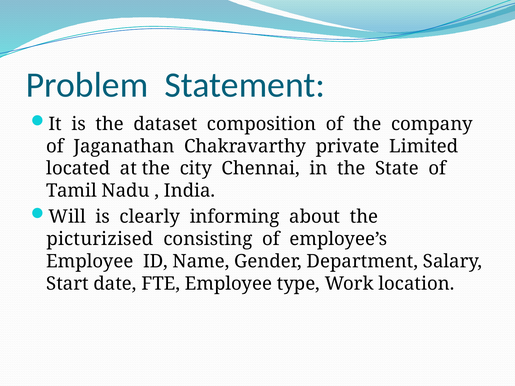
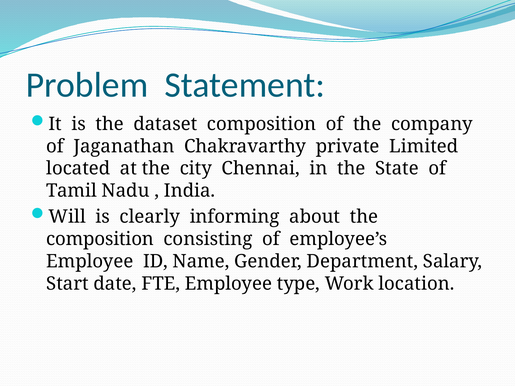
picturizised: picturizised -> composition (100, 239)
